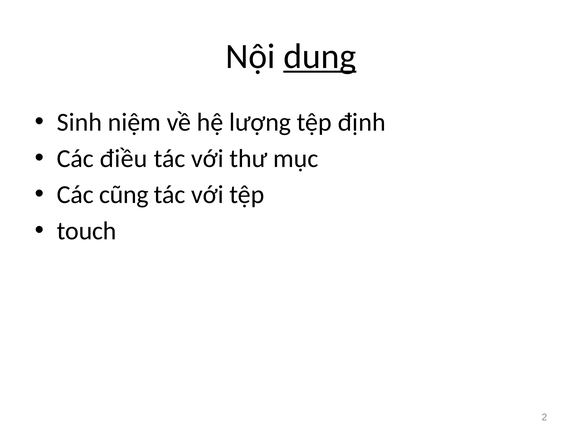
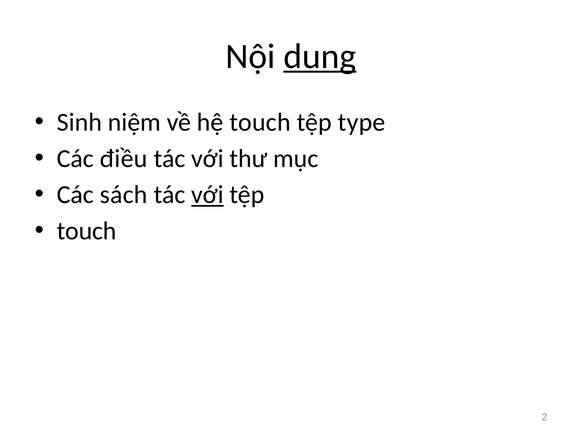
hệ lượng: lượng -> touch (260, 122)
định: định -> type (362, 122)
cũng: cũng -> sách (124, 195)
với underline: none -> present (207, 195)
